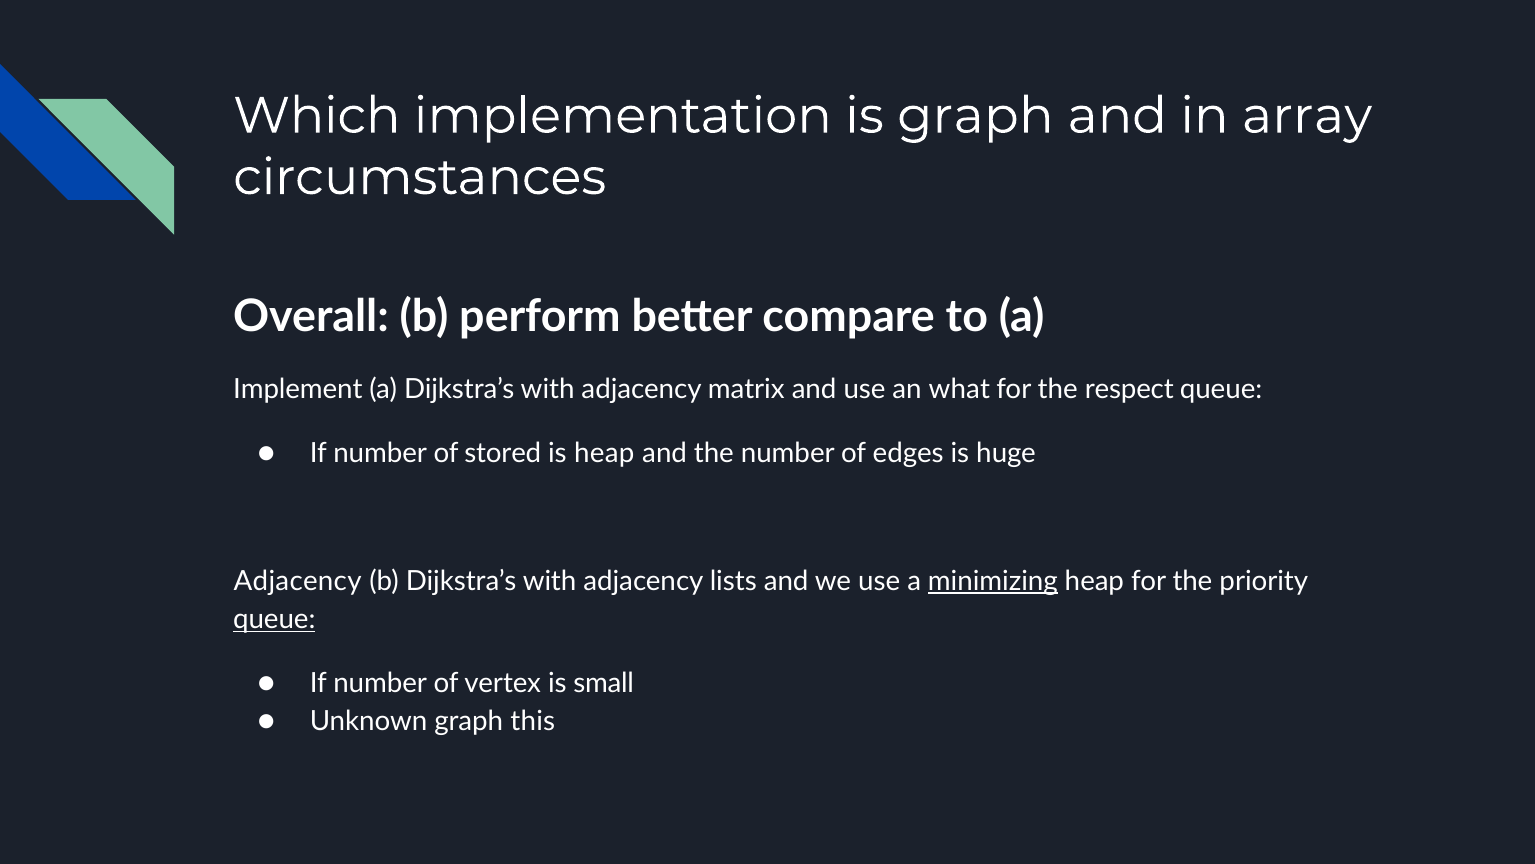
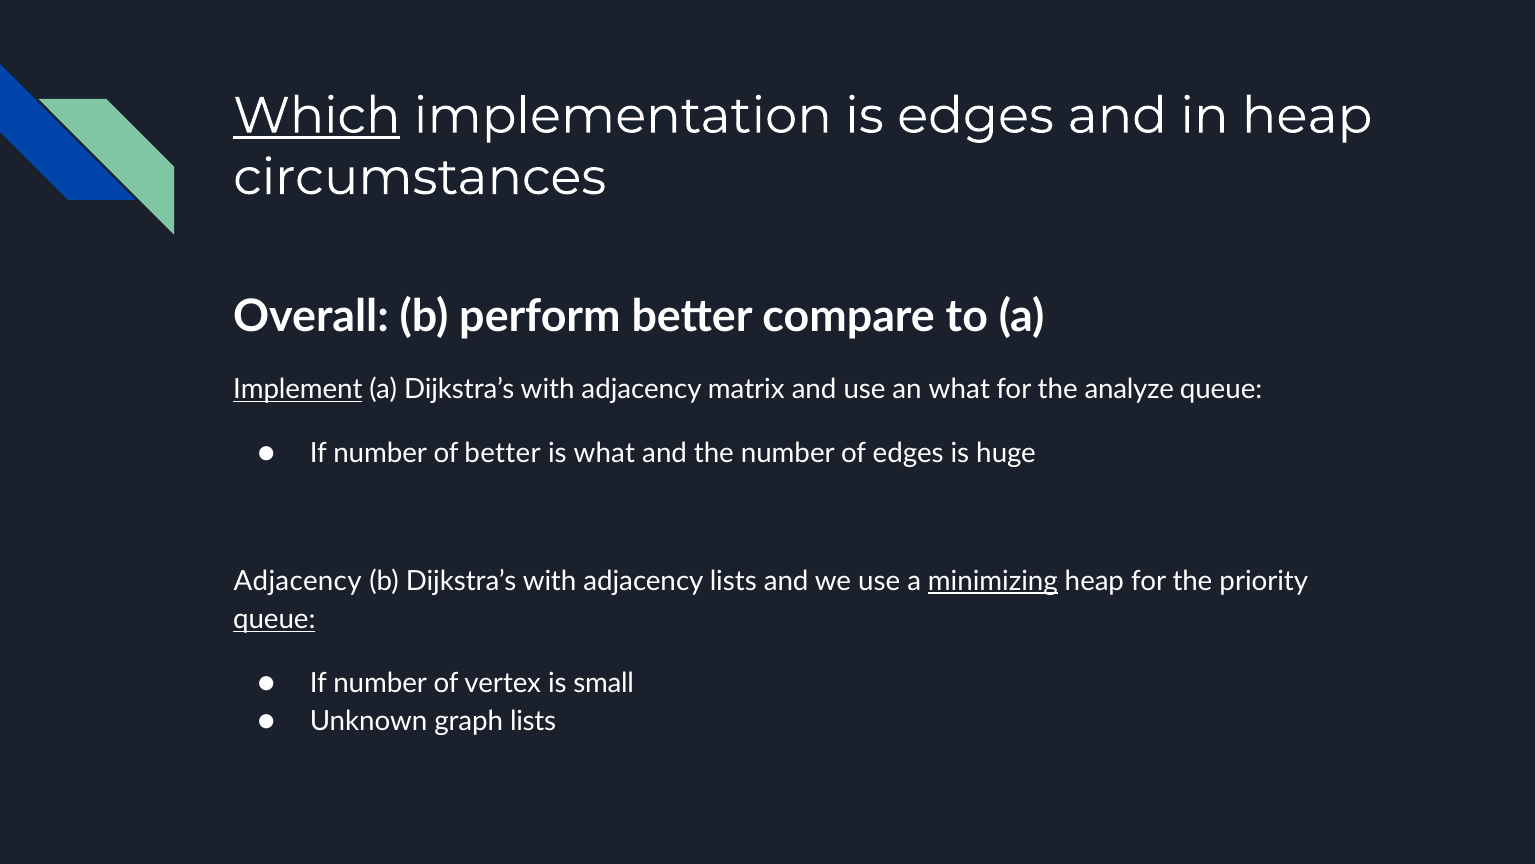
Which underline: none -> present (317, 116)
is graph: graph -> edges (976, 116)
in array: array -> heap (1307, 116)
Implement underline: none -> present (298, 389)
respect: respect -> analyze (1129, 389)
of stored: stored -> better (503, 453)
is heap: heap -> what (604, 453)
graph this: this -> lists (533, 721)
